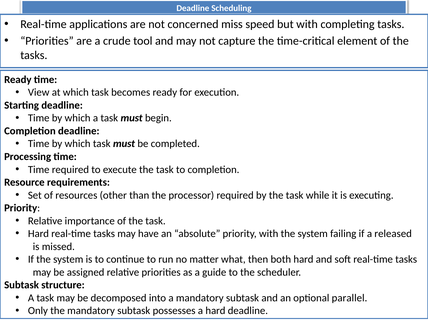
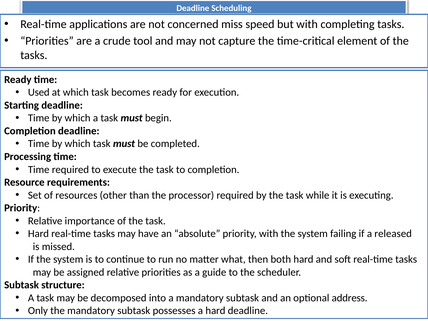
View: View -> Used (39, 92)
parallel: parallel -> address (350, 298)
